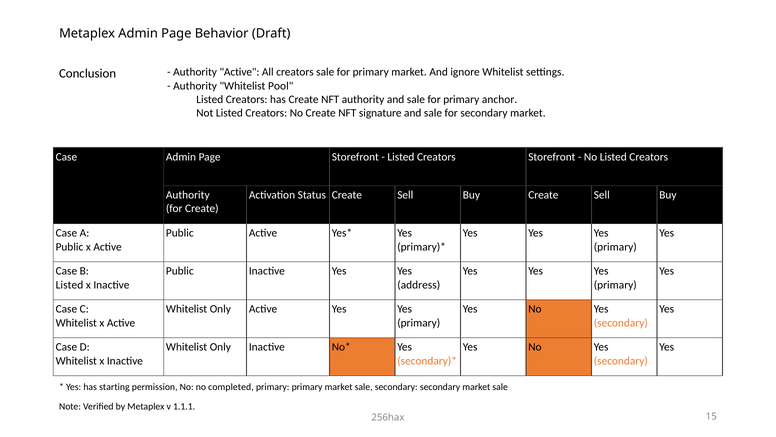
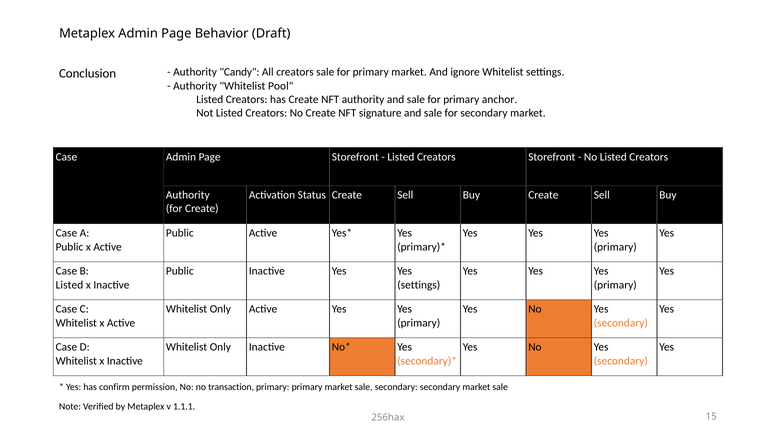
Authority Active: Active -> Candy (240, 72)
address: address -> settings (419, 284)
starting: starting -> confirm (114, 387)
completed: completed -> transaction (231, 387)
